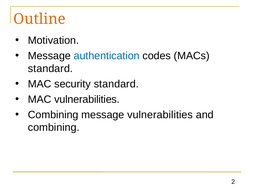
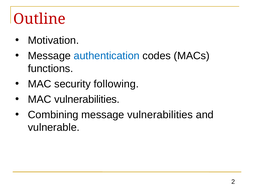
Outline colour: orange -> red (39, 19)
standard: standard -> functions (51, 68)
security standard: standard -> following (116, 84)
combining: combining -> vulnerable (54, 127)
